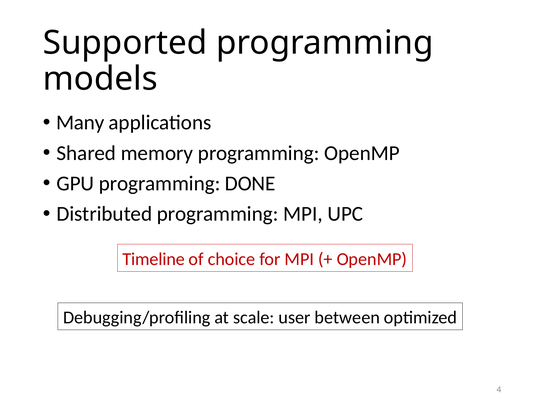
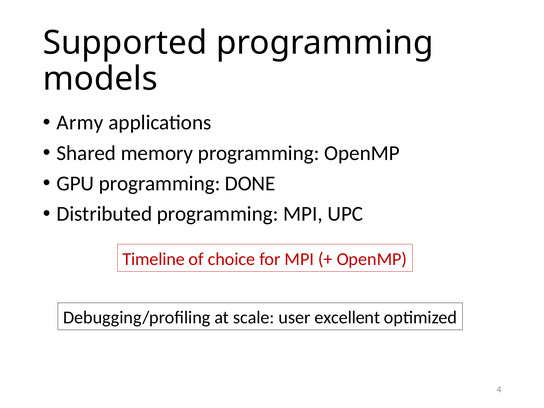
Many: Many -> Army (80, 123)
between: between -> excellent (347, 318)
